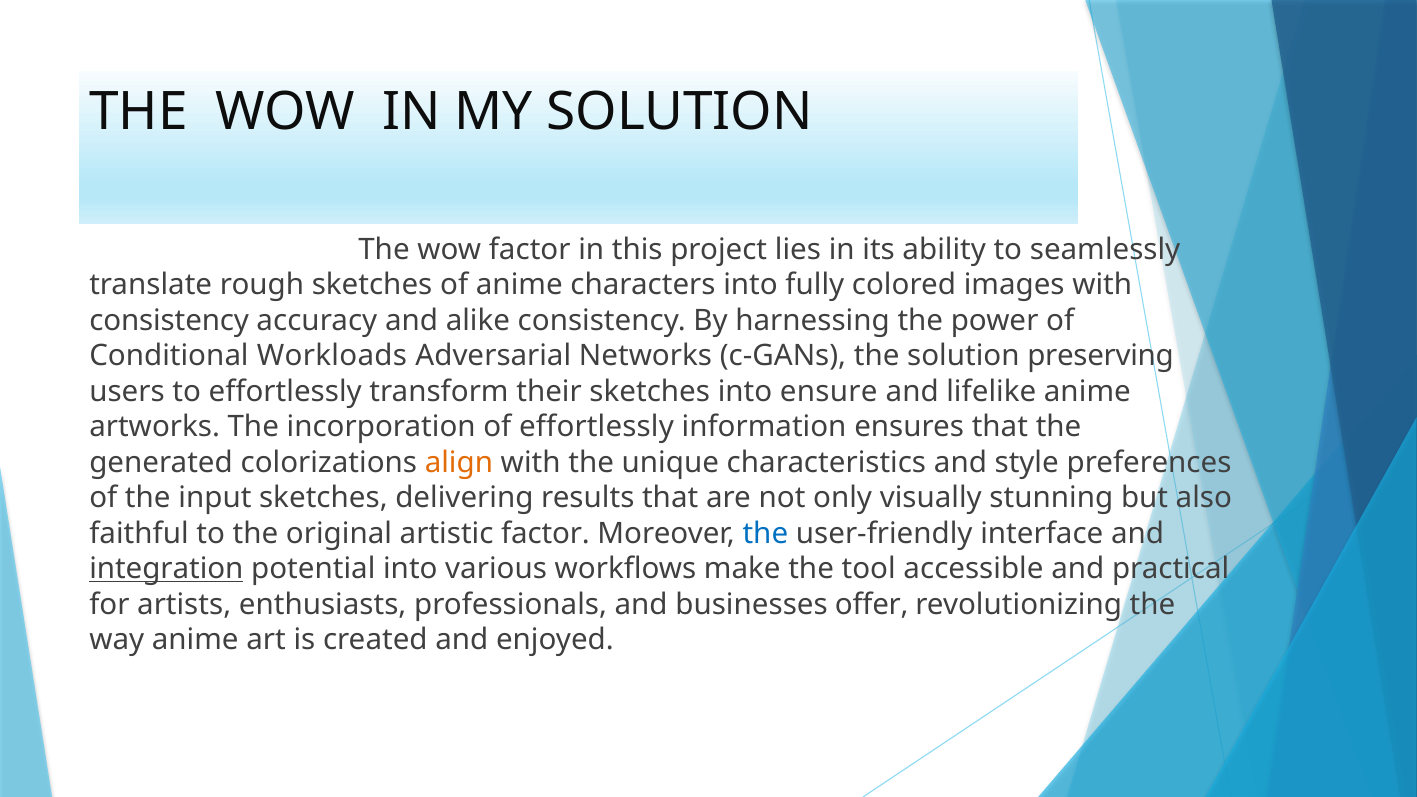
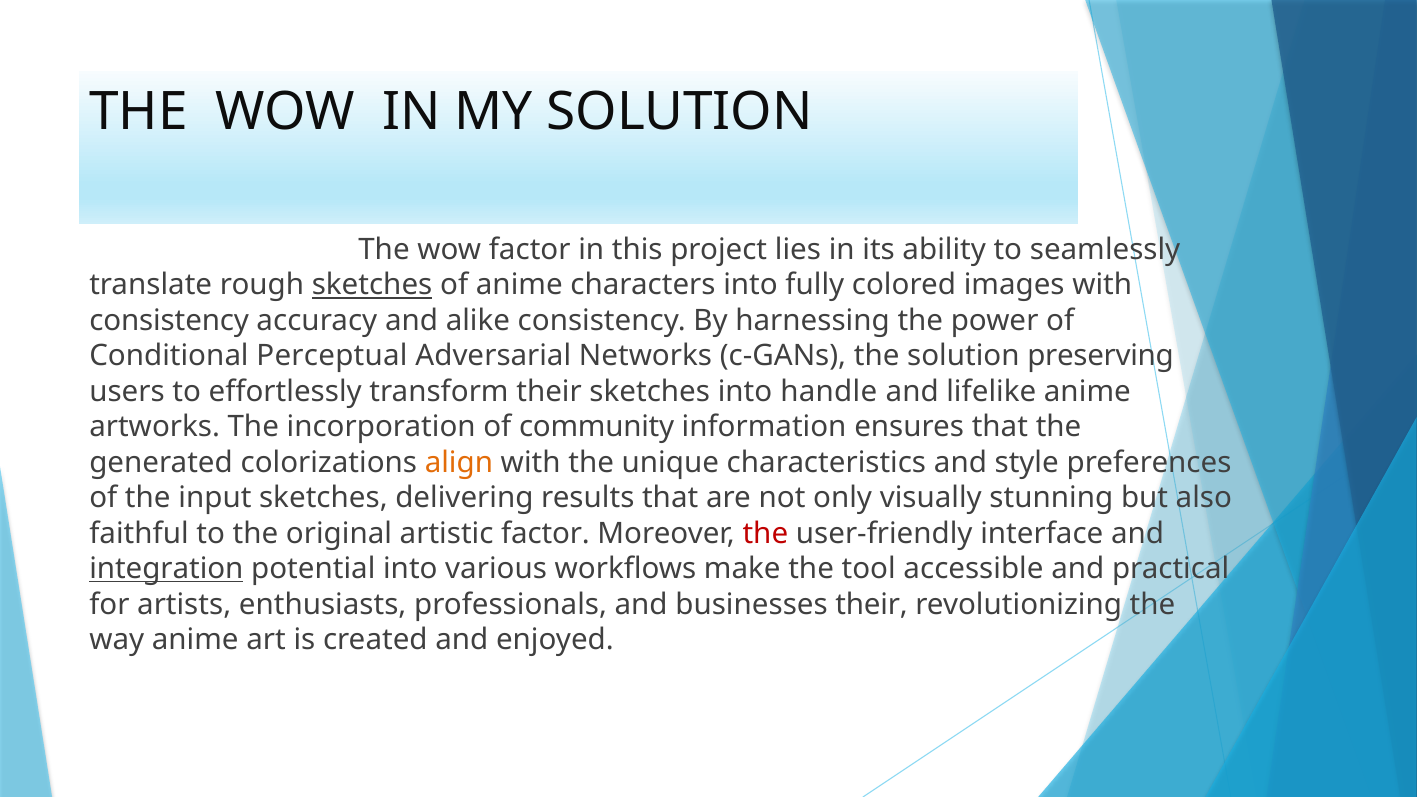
sketches underline: none -> present (372, 285)
Workloads: Workloads -> Perceptual (332, 356)
ensure: ensure -> handle (829, 391)
of effortlessly: effortlessly -> community (597, 427)
the colour: blue -> red (765, 533)
businesses offer: offer -> their (872, 604)
